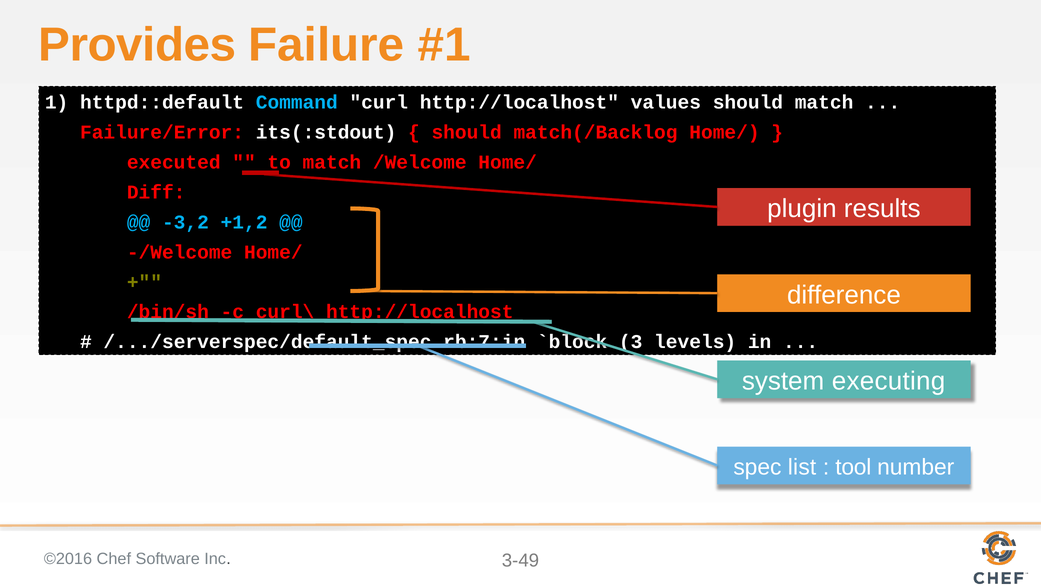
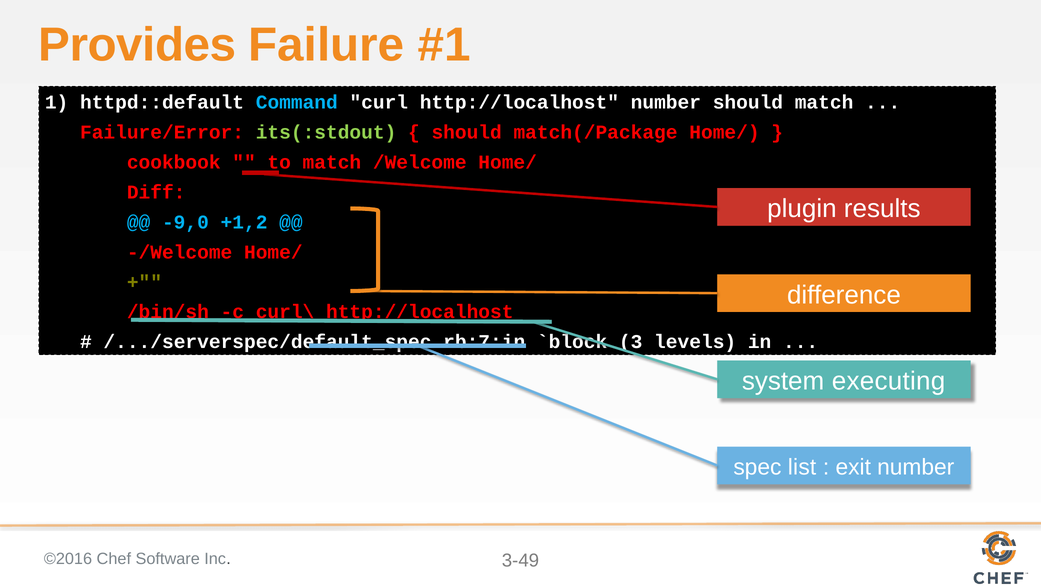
http://localhost values: values -> number (666, 102)
its(:stdout colour: white -> light green (326, 132)
match(/Backlog: match(/Backlog -> match(/Package (596, 132)
executed: executed -> cookbook (174, 162)
-3,2: -3,2 -> -9,0 (185, 222)
tool: tool -> exit (853, 467)
